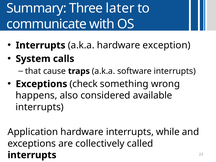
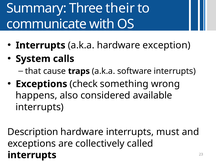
later: later -> their (120, 8)
Application: Application -> Description (33, 132)
while: while -> must (168, 132)
